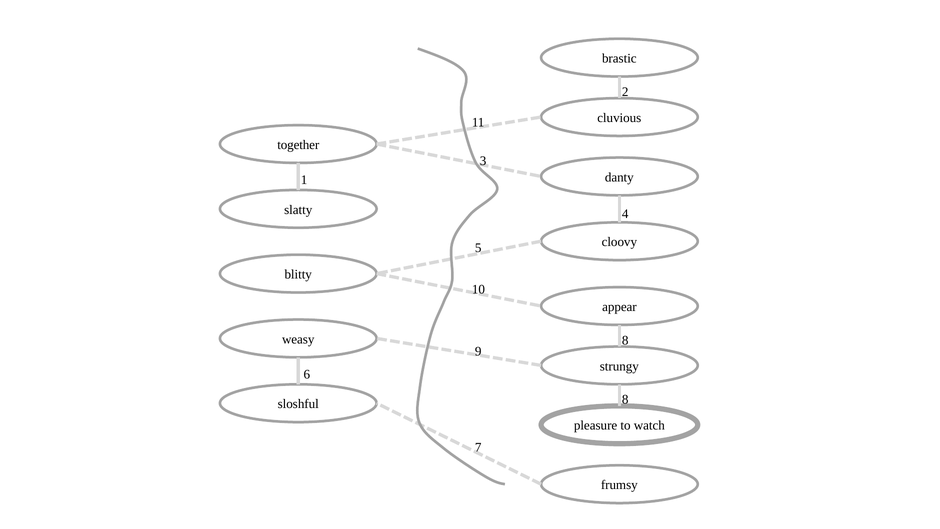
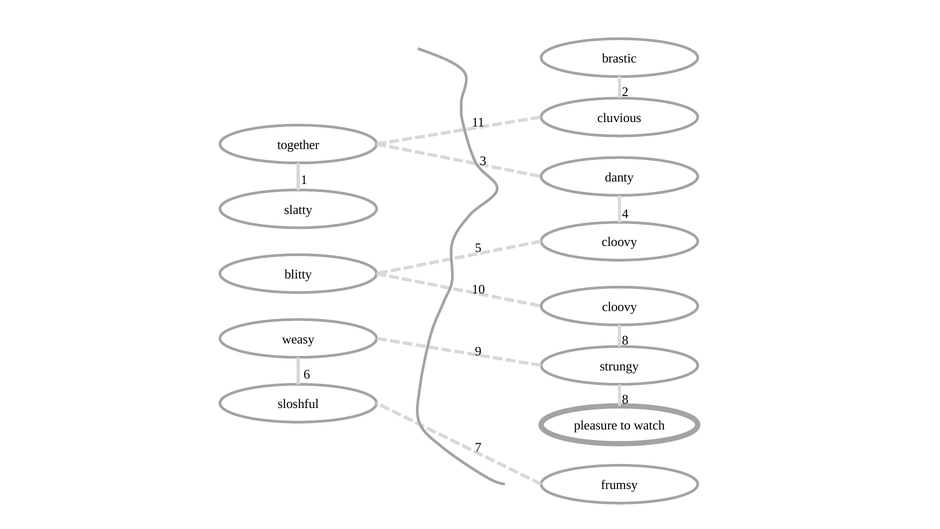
appear: appear -> cloovy (619, 307)
